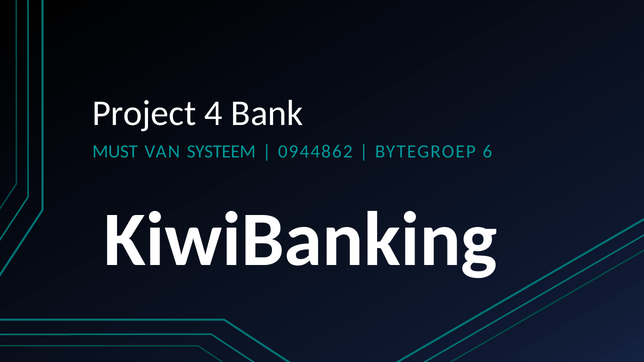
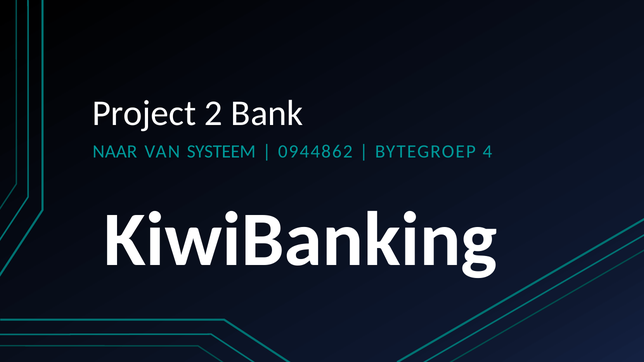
4: 4 -> 2 (214, 114)
MUST: MUST -> NAAR (115, 151)
6: 6 -> 4 (487, 151)
